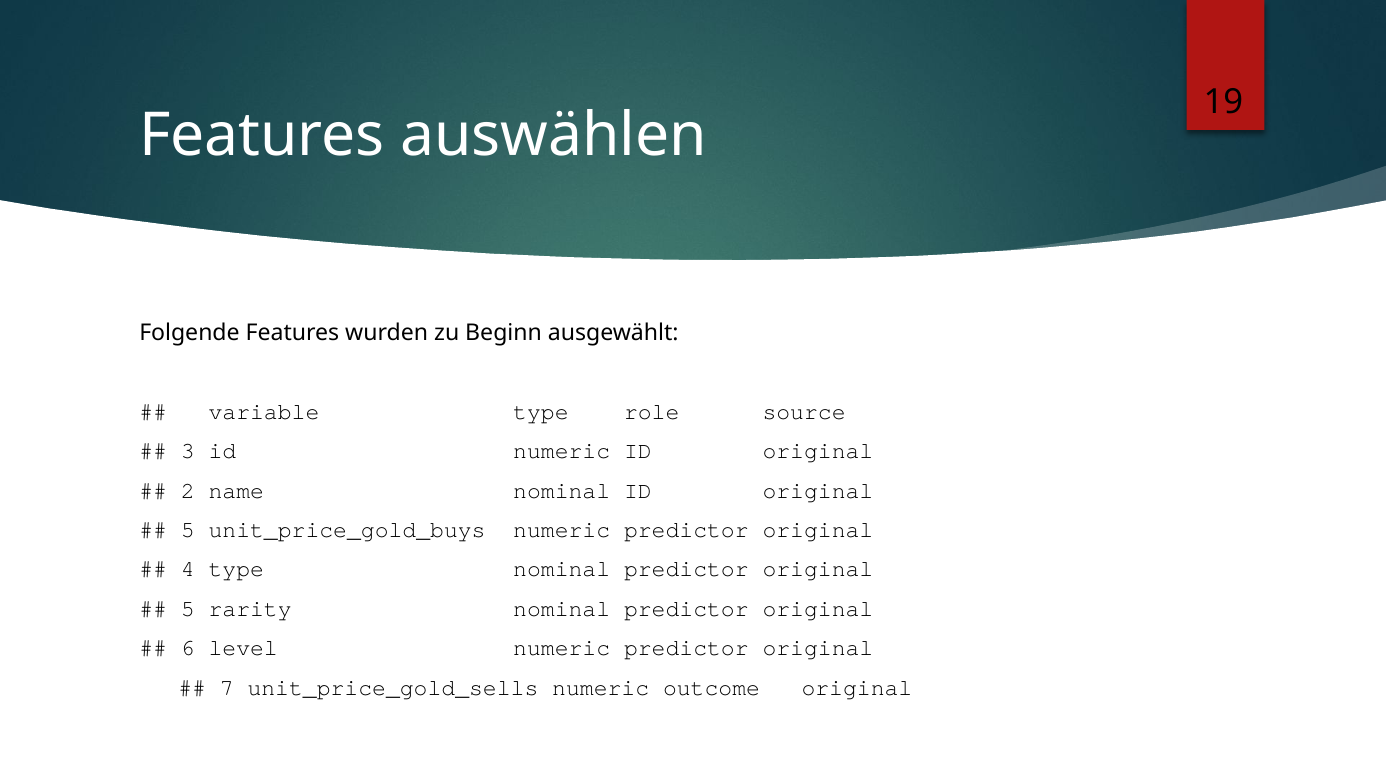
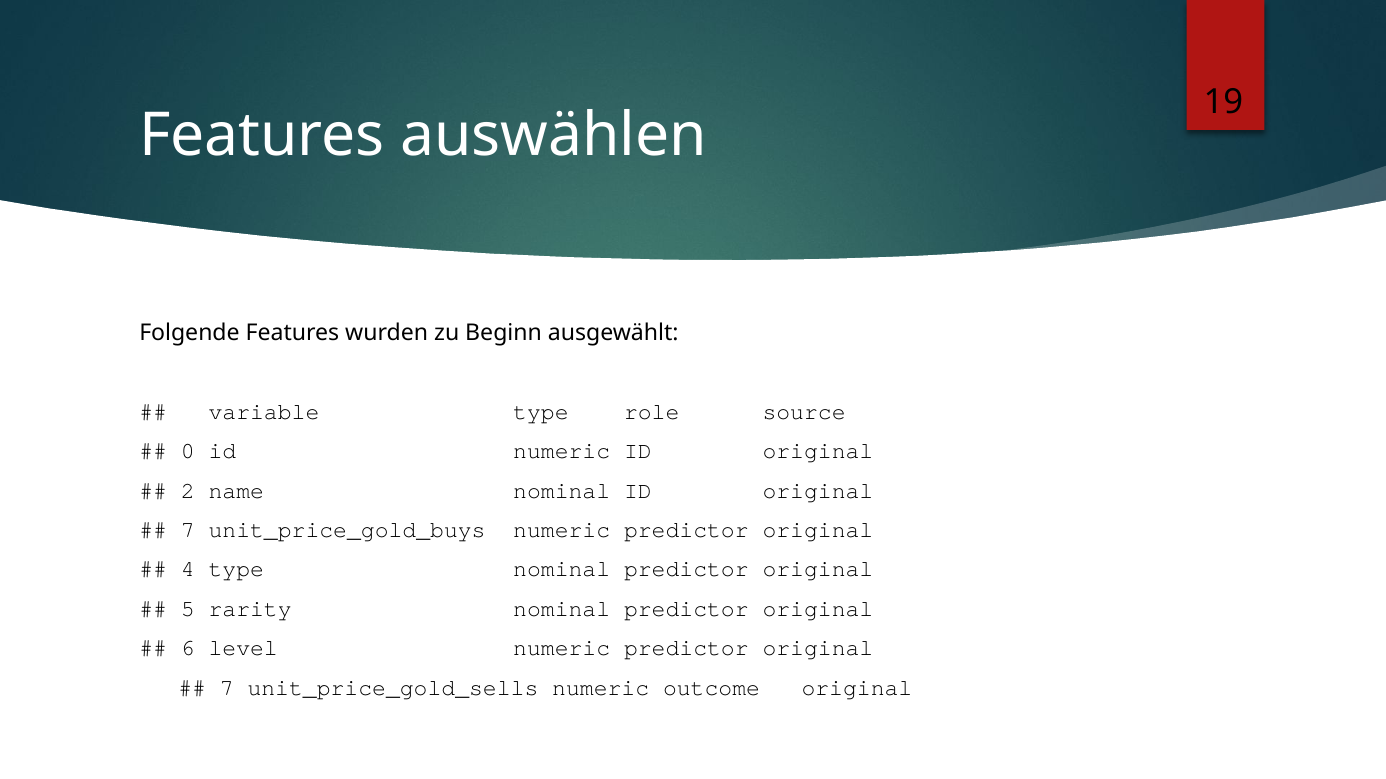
3: 3 -> 0 (188, 452)
5: 5 -> 7 (188, 530)
